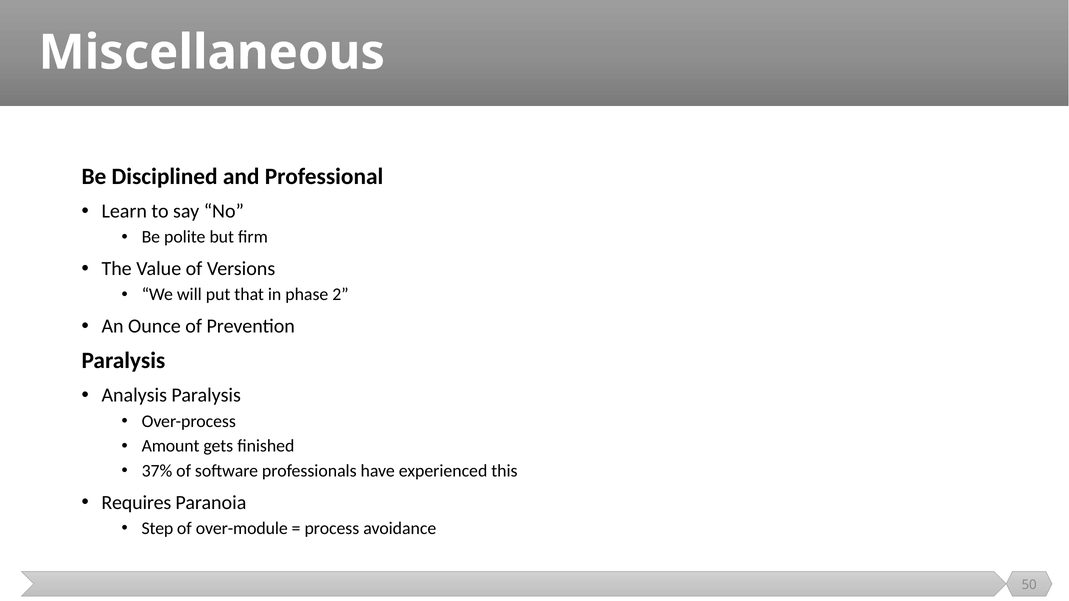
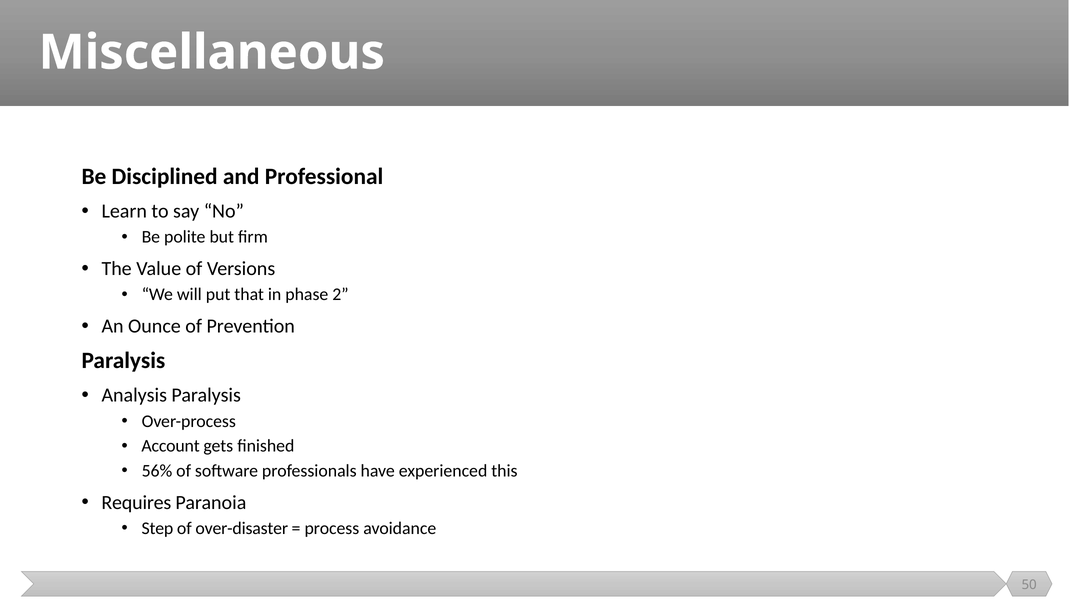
Amount: Amount -> Account (171, 446)
37%: 37% -> 56% (157, 471)
over-module: over-module -> over-disaster (242, 529)
